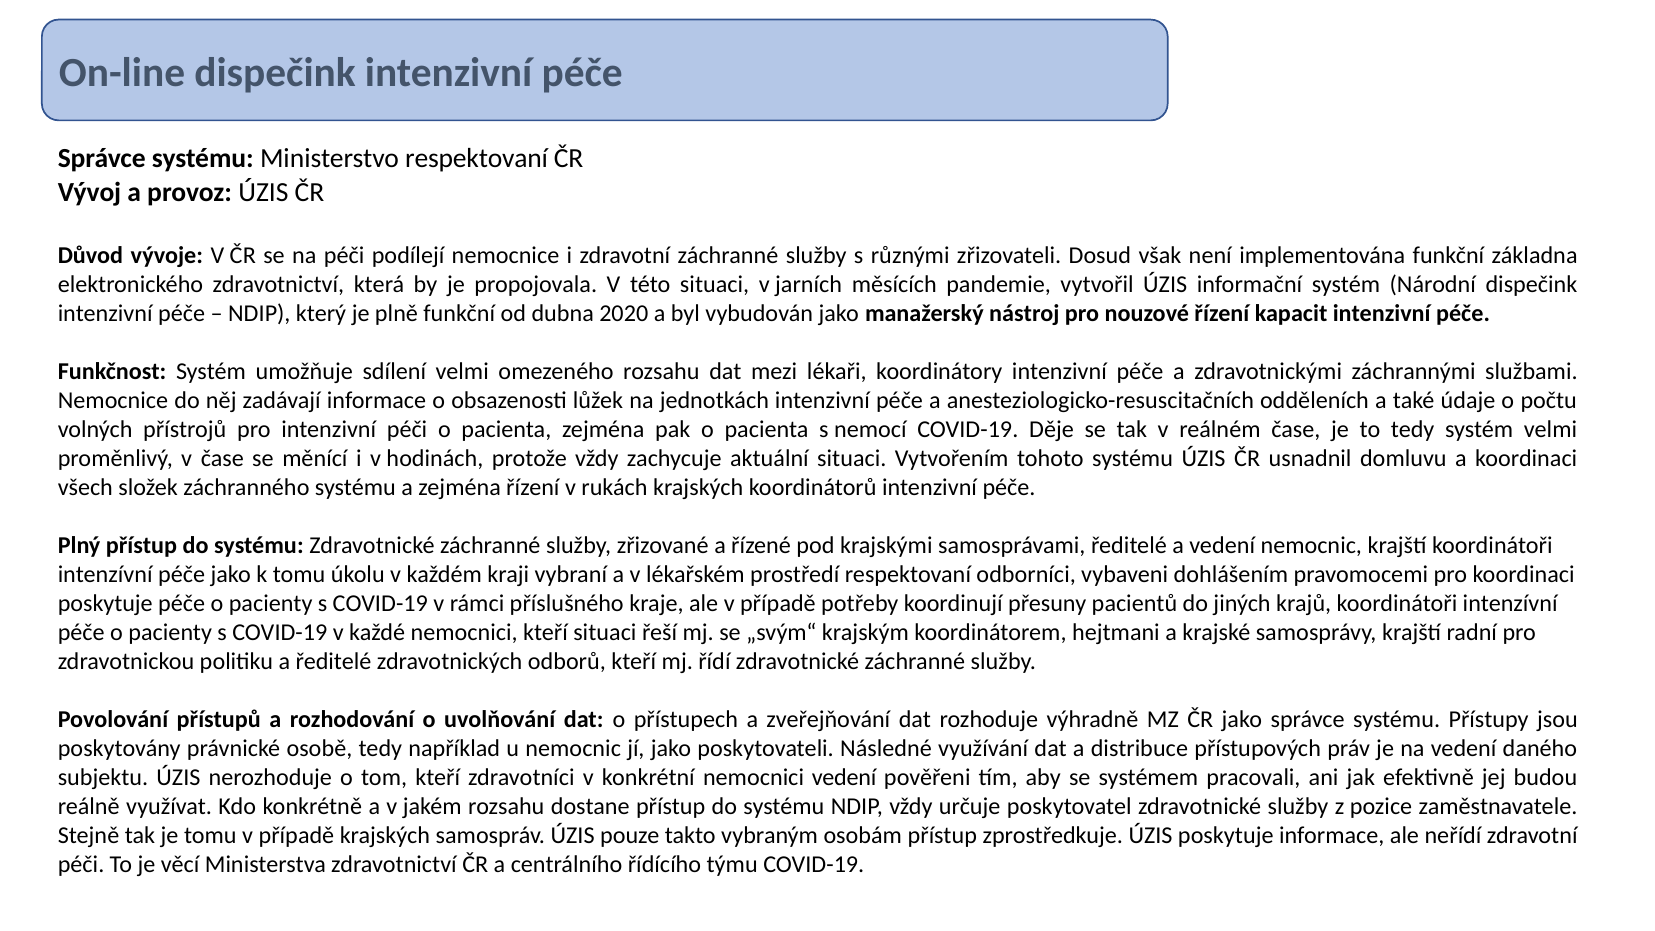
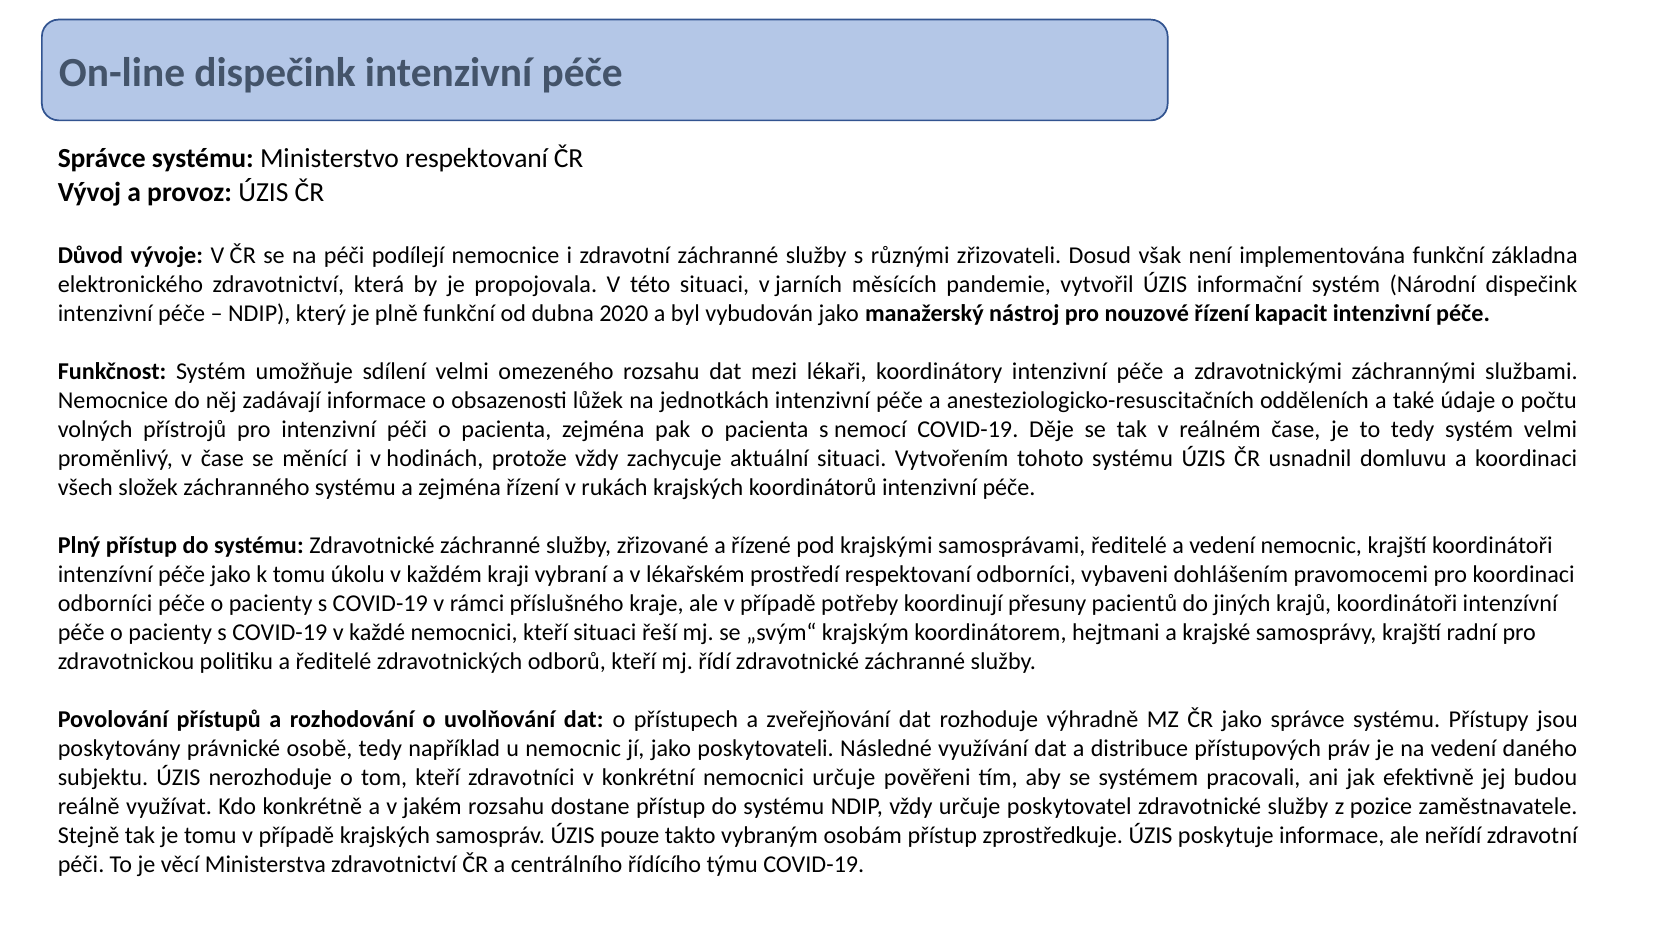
poskytuje: poskytuje -> odborníci (105, 604)
nemocnici vedení: vedení -> určuje (844, 777)
